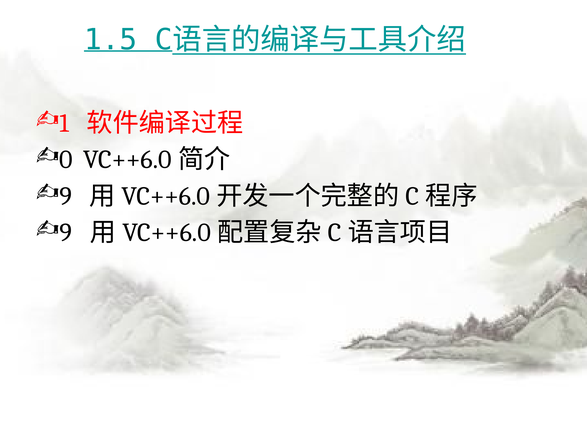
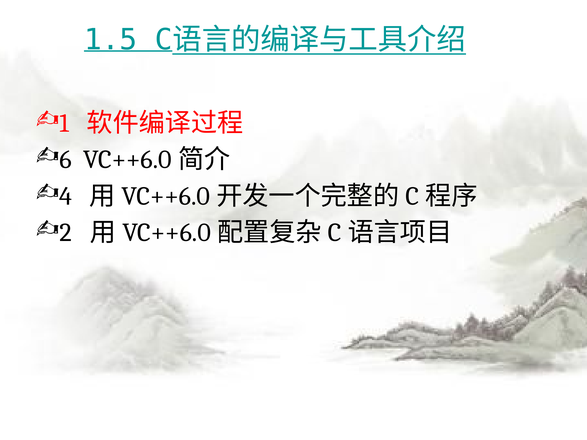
0: 0 -> 6 (66, 160)
9: 9 -> 4 (66, 196)
9: 9 -> 2 (66, 233)
